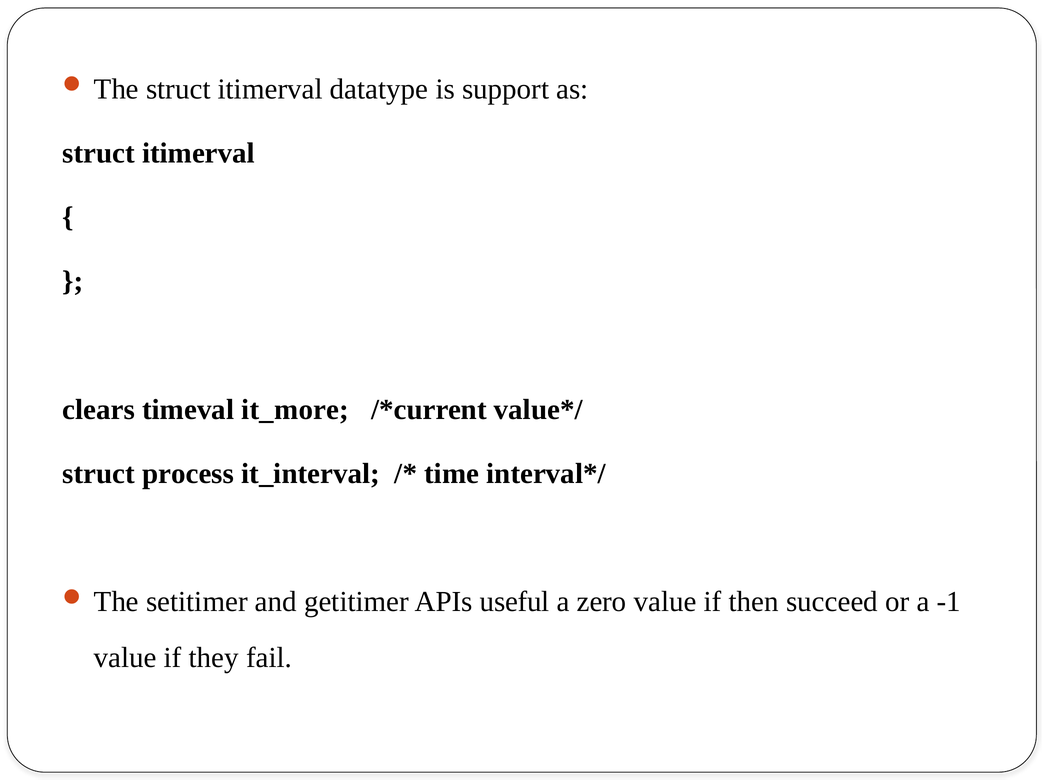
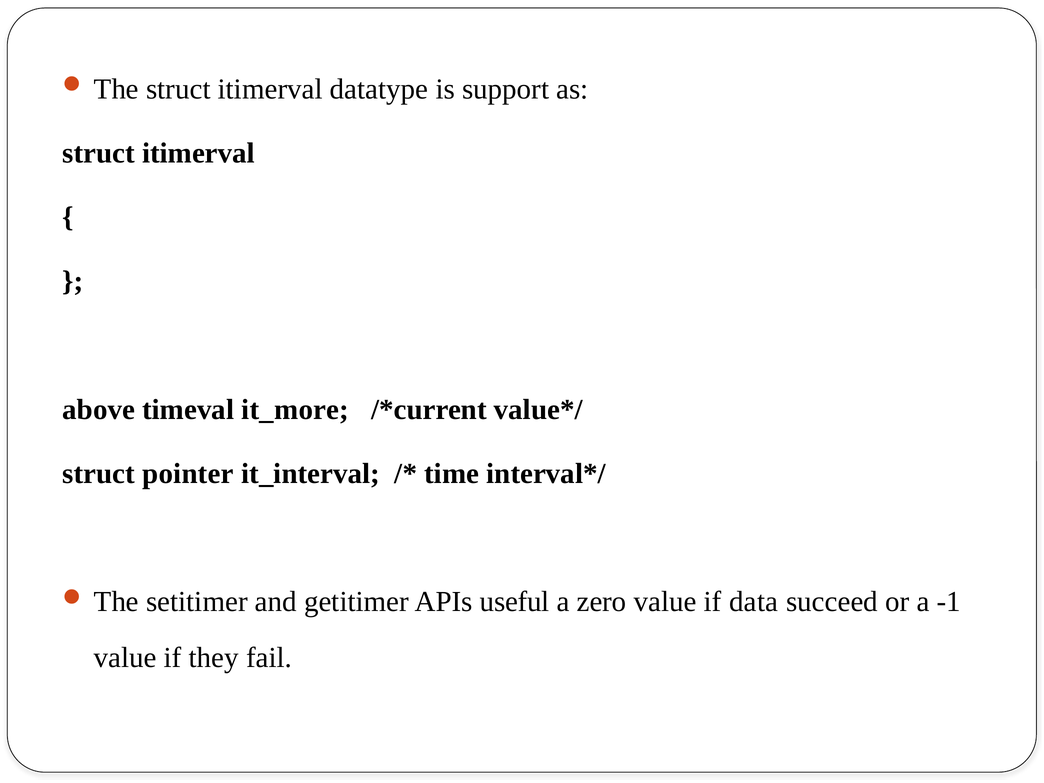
clears: clears -> above (99, 410)
process: process -> pointer (188, 474)
then: then -> data (754, 602)
